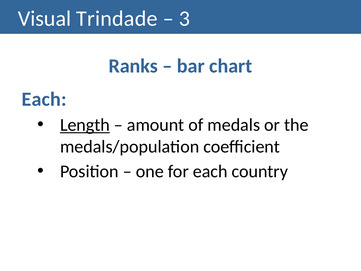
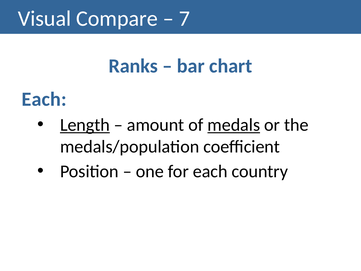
Trindade: Trindade -> Compare (117, 18)
3: 3 -> 7 (184, 18)
medals underline: none -> present (234, 125)
